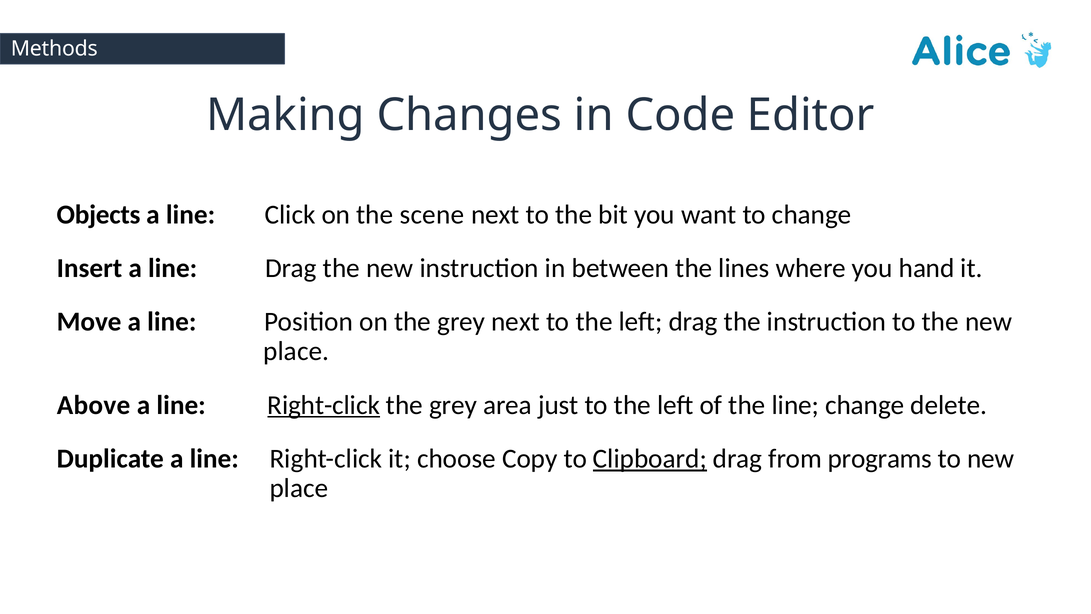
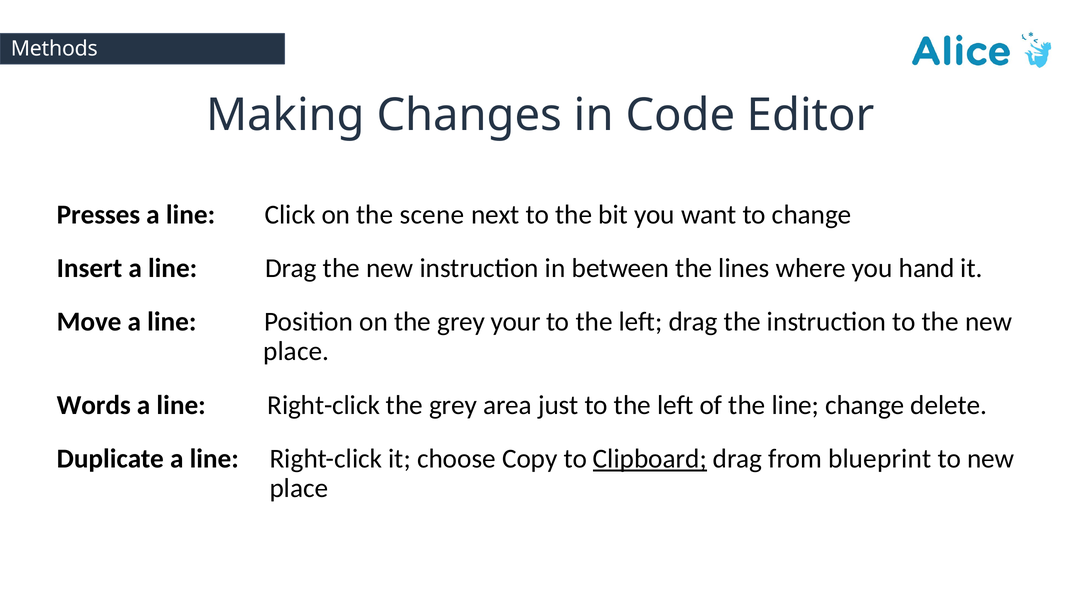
Objects: Objects -> Presses (98, 214)
grey next: next -> your (516, 322)
Above: Above -> Words (94, 405)
Right-click underline: present -> none (324, 405)
programs: programs -> blueprint (880, 459)
